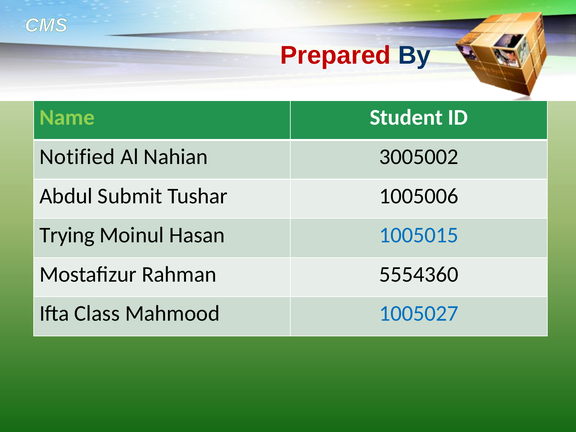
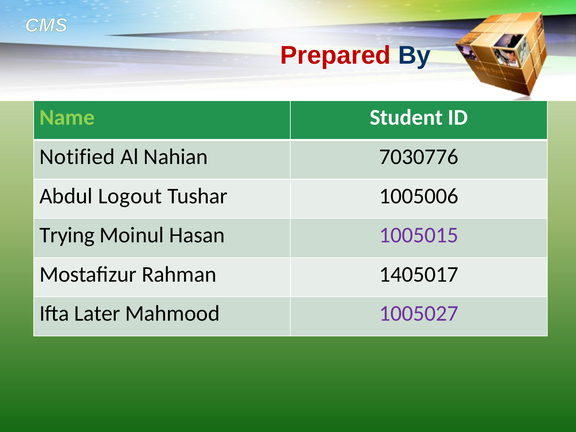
3005002: 3005002 -> 7030776 (419, 157)
Submit: Submit -> Logout (130, 196)
1005015 colour: blue -> purple (419, 235)
5554360: 5554360 -> 1405017 (419, 274)
Class: Class -> Later (97, 314)
1005027 colour: blue -> purple (419, 314)
